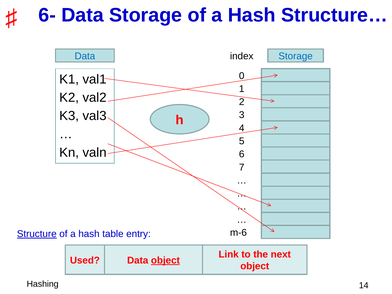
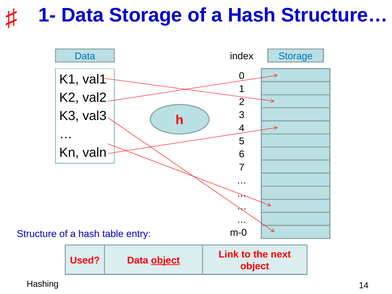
6-: 6- -> 1- (47, 15)
m-6: m-6 -> m-0 (238, 233)
Structure underline: present -> none (37, 234)
